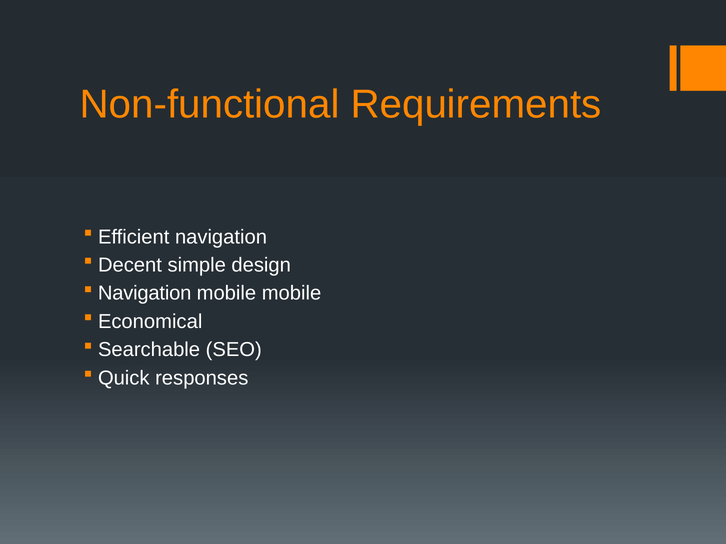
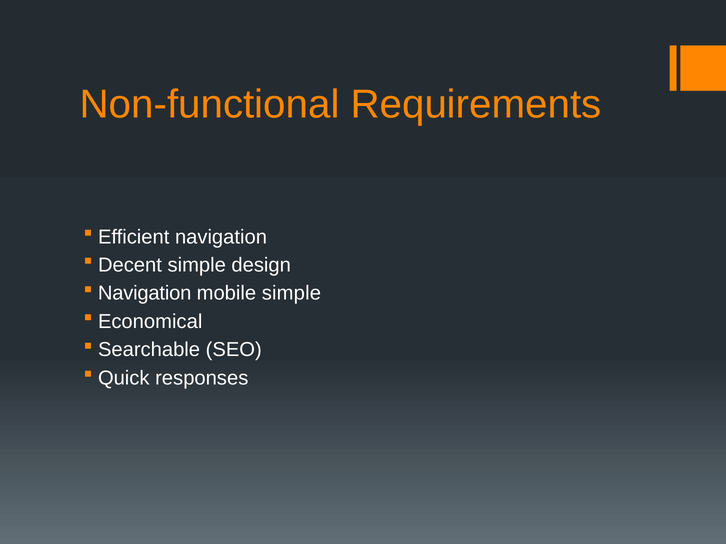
mobile mobile: mobile -> simple (291, 294)
